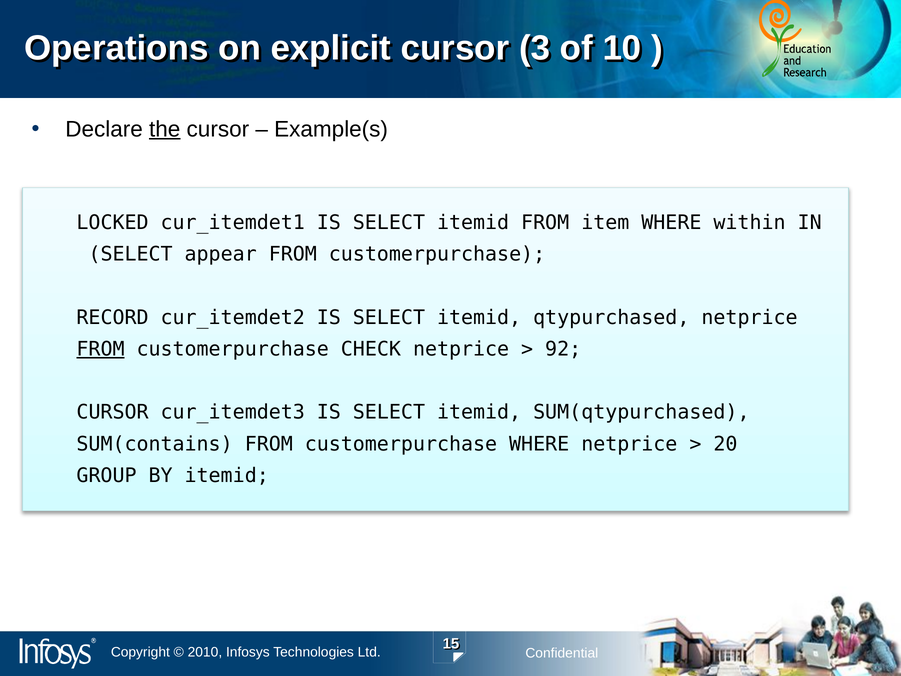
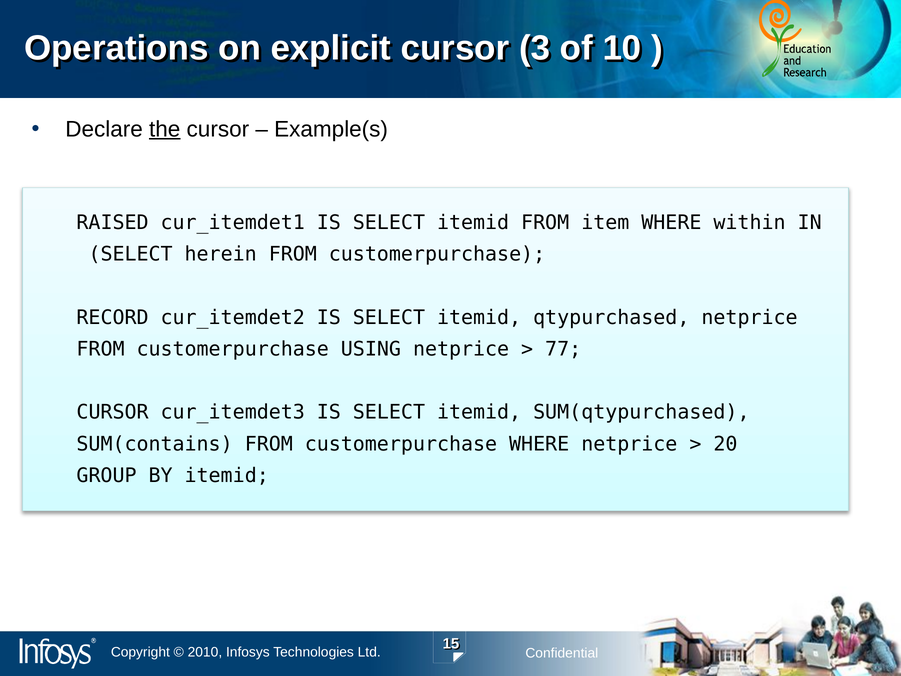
LOCKED: LOCKED -> RAISED (113, 223)
appear: appear -> herein (221, 254)
FROM underline: present -> none (101, 349)
CHECK: CHECK -> USING (371, 349)
92: 92 -> 77 (563, 349)
